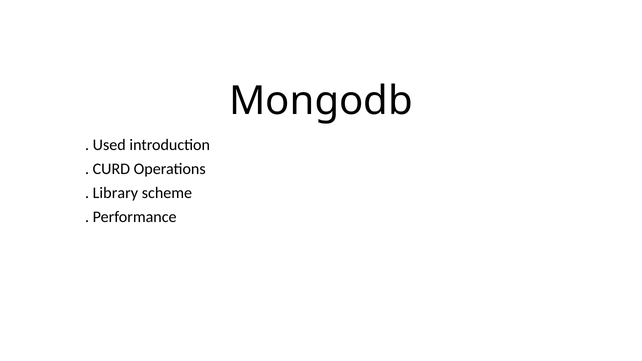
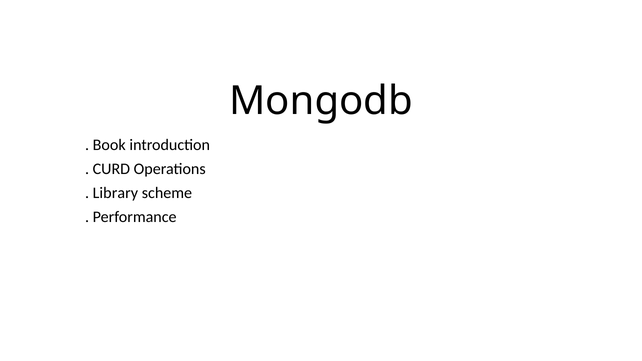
Used: Used -> Book (109, 145)
